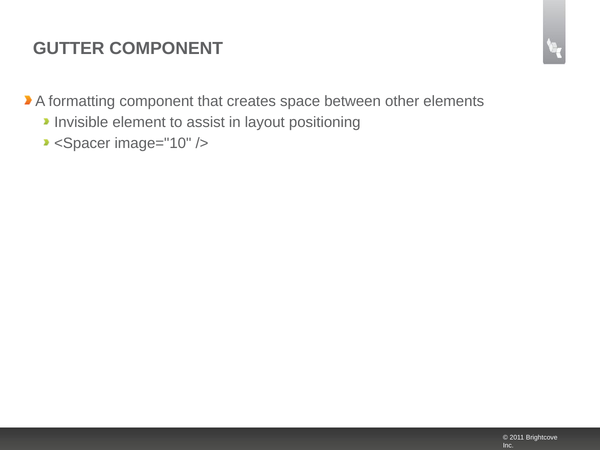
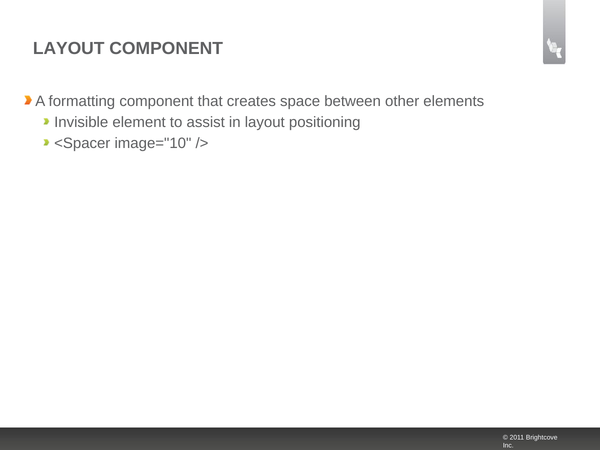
GUTTER: GUTTER -> LAYOUT (69, 49)
